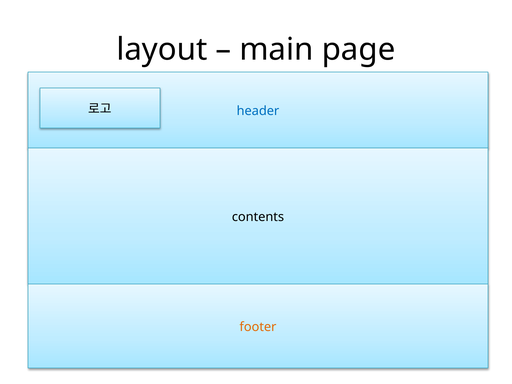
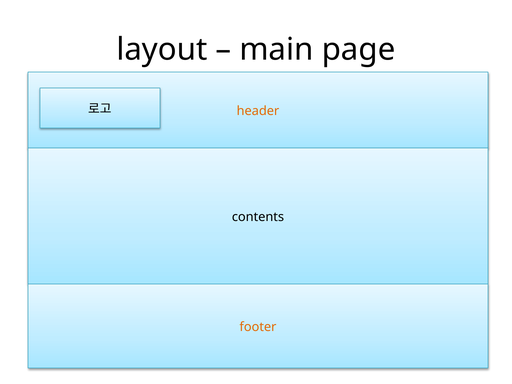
header colour: blue -> orange (258, 111)
